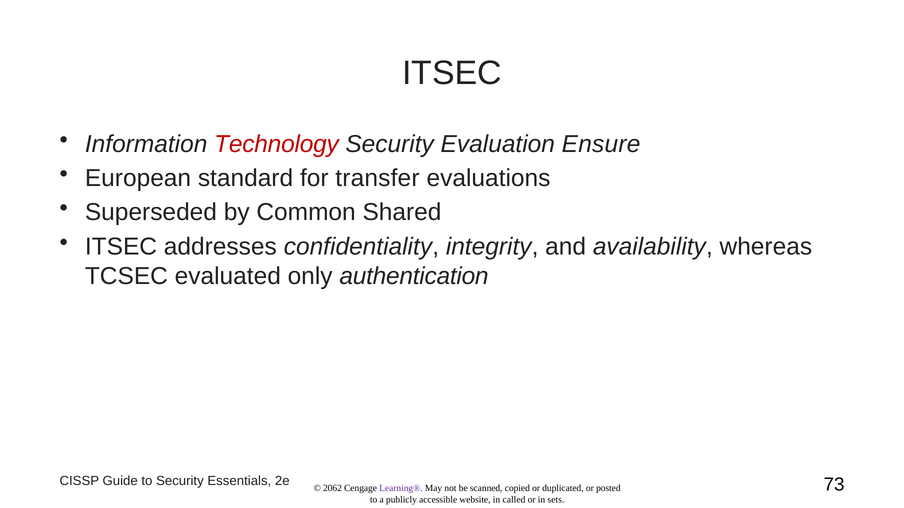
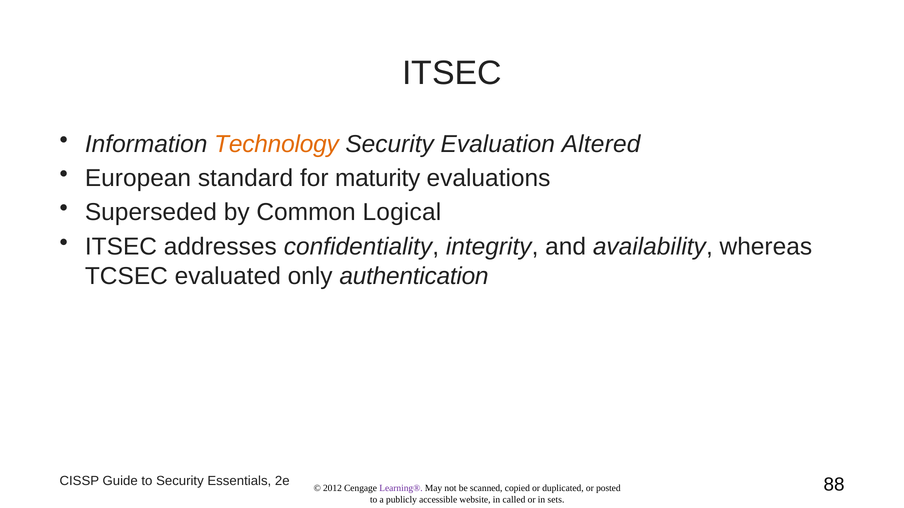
Technology colour: red -> orange (276, 144)
Ensure: Ensure -> Altered (601, 144)
transfer: transfer -> maturity (378, 178)
Shared: Shared -> Logical (402, 213)
73: 73 -> 88 (834, 485)
2062: 2062 -> 2012 (332, 489)
